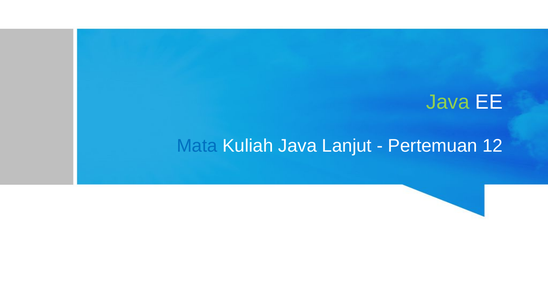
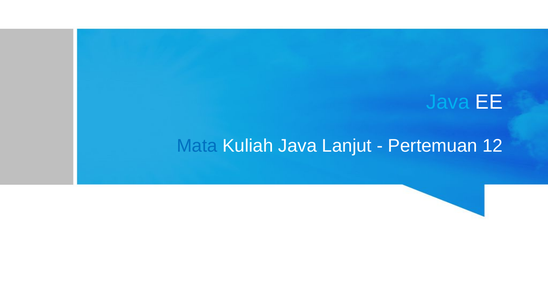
Java colour: light green -> light blue (448, 102)
